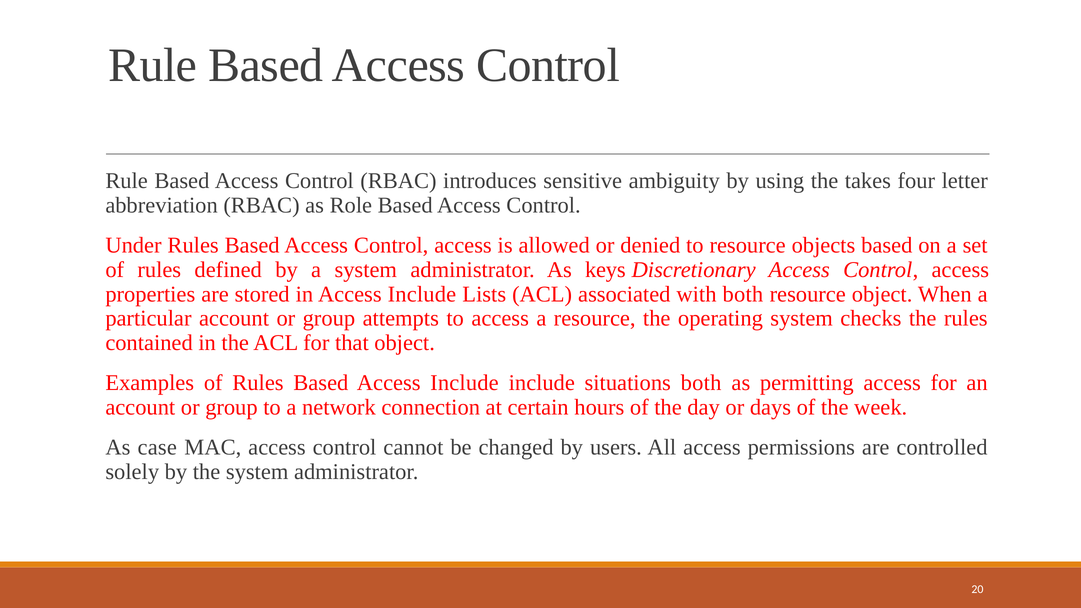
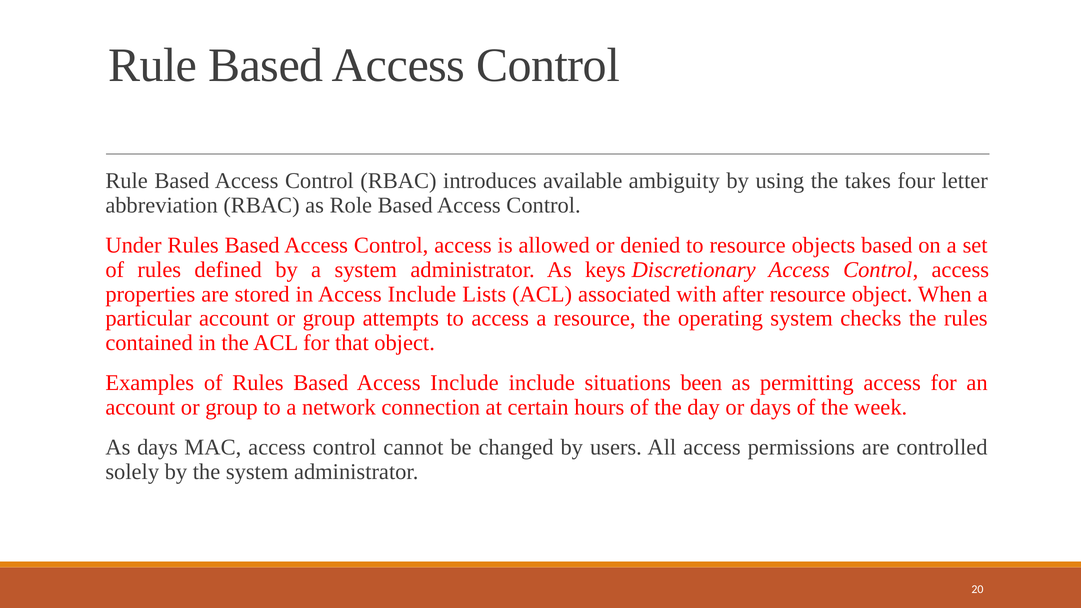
sensitive: sensitive -> available (583, 181)
with both: both -> after (743, 294)
situations both: both -> been (701, 383)
As case: case -> days (157, 448)
